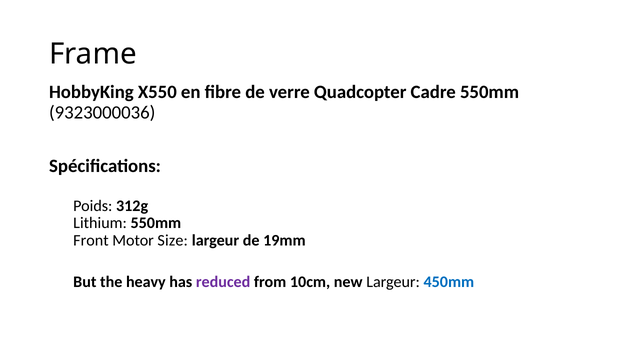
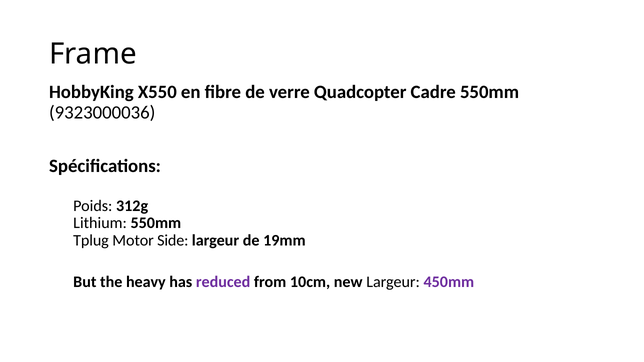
Front: Front -> Tplug (91, 241)
Size: Size -> Side (173, 241)
450mm colour: blue -> purple (449, 282)
